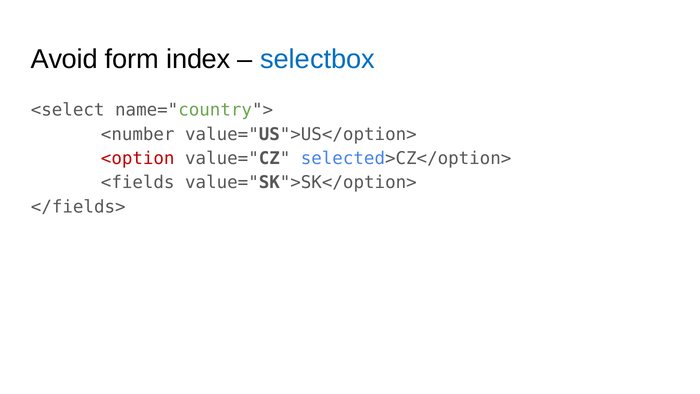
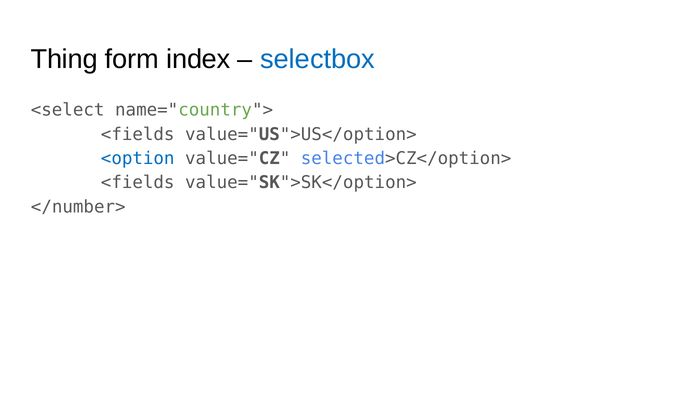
Avoid: Avoid -> Thing (64, 59)
<number: <number -> <fields (138, 134)
<option colour: red -> blue (138, 158)
</fields>: </fields> -> </number> (78, 207)
